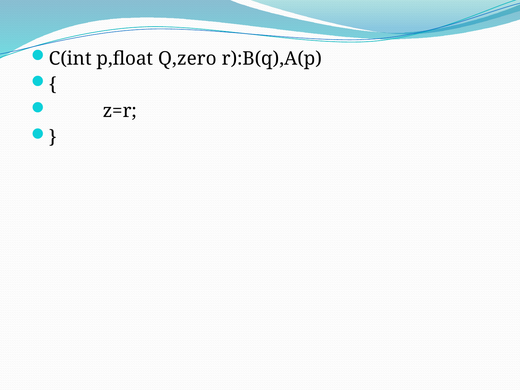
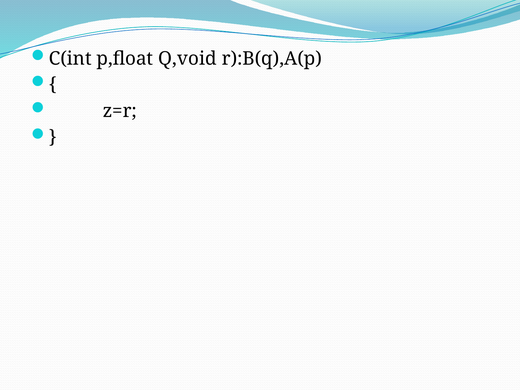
Q,zero: Q,zero -> Q,void (187, 58)
